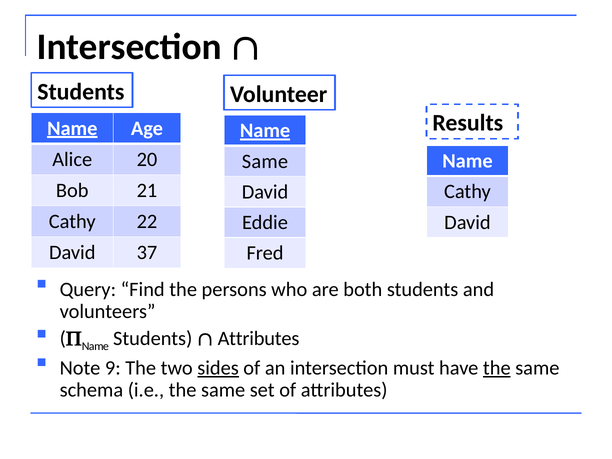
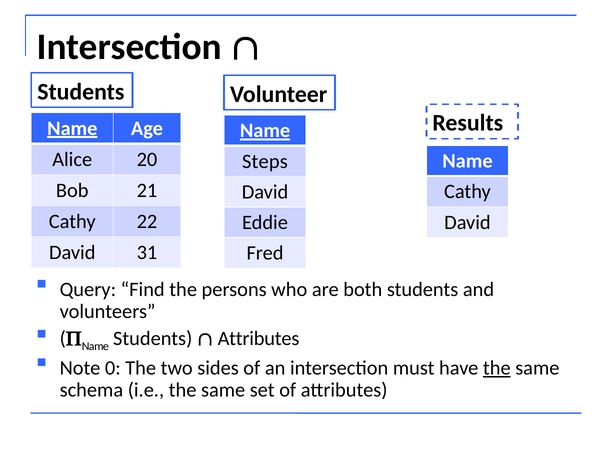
Same: Same -> Steps (265, 161)
37: 37 -> 31 (147, 252)
9: 9 -> 0 (113, 368)
sides underline: present -> none (218, 368)
